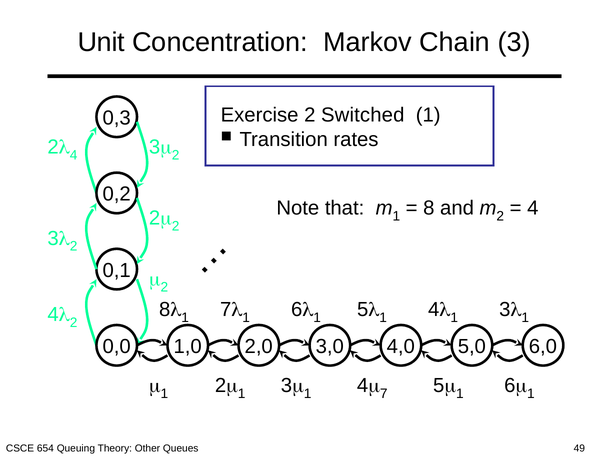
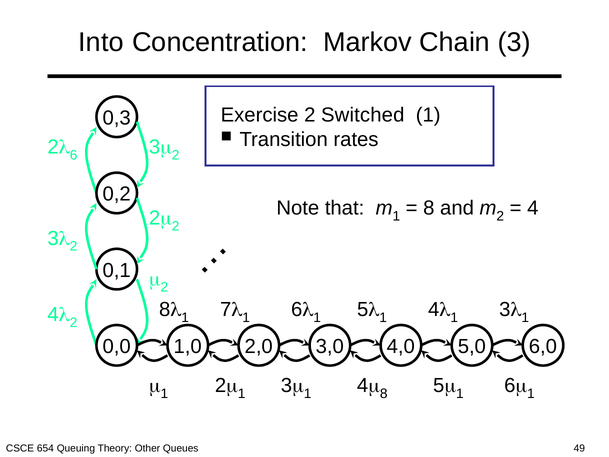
Unit: Unit -> Into (101, 42)
4: 4 -> 6 (74, 155)
7: 7 -> 8 (384, 393)
